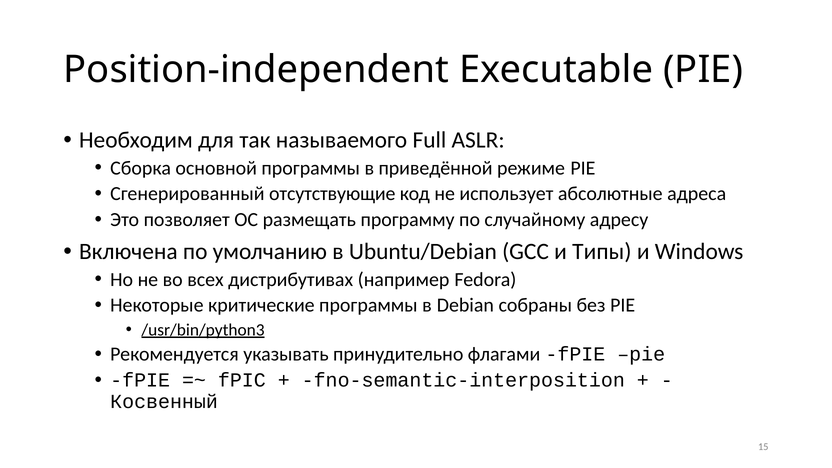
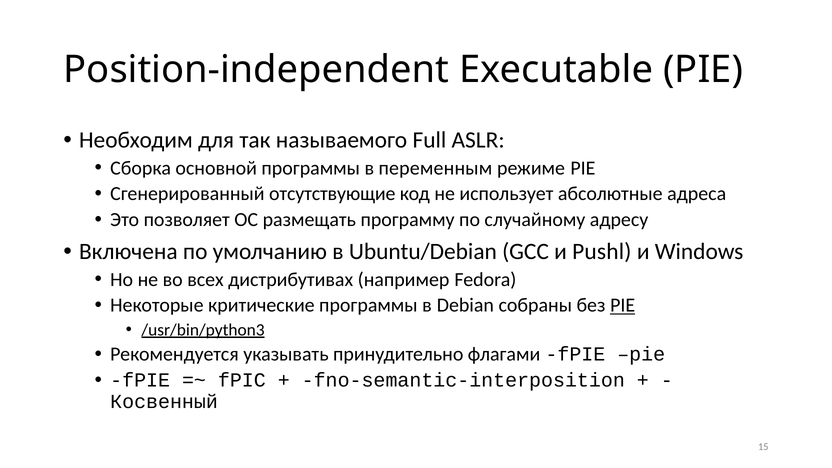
приведённой: приведённой -> переменным (435, 168)
Типы: Типы -> Pushl (602, 252)
PIE underline: none -> present (623, 305)
